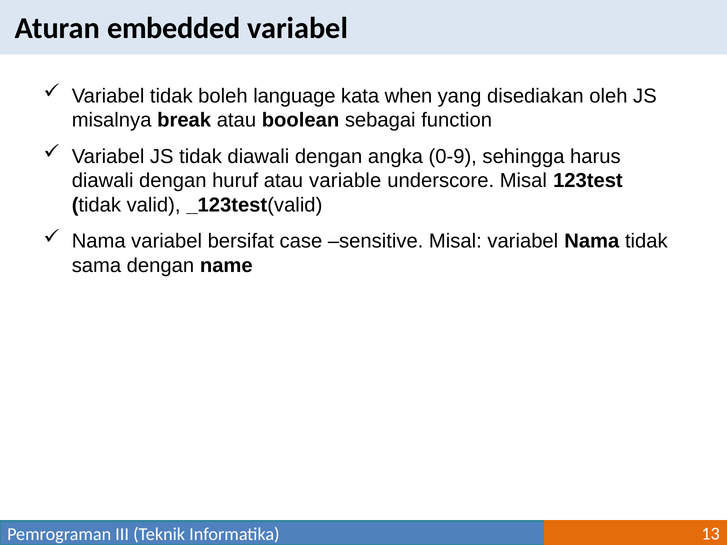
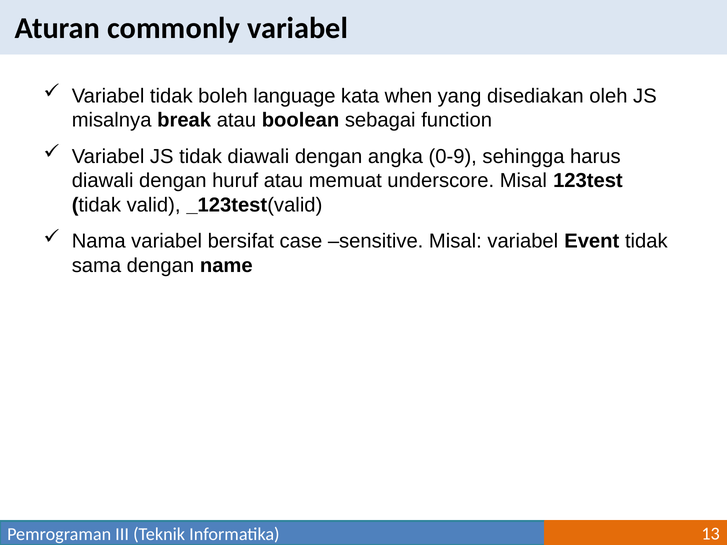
embedded: embedded -> commonly (174, 28)
variable: variable -> memuat (345, 181)
variabel Nama: Nama -> Event (592, 241)
